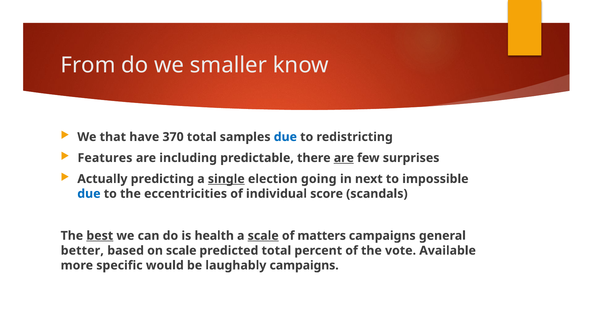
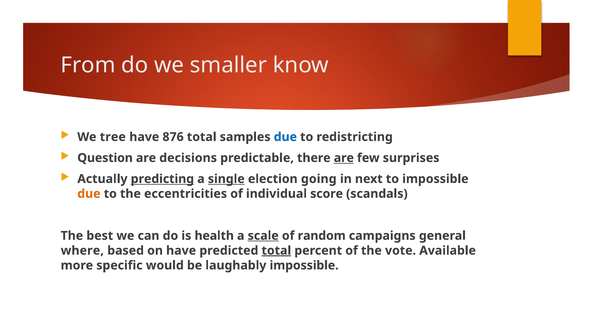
that: that -> tree (113, 137)
370: 370 -> 876 (173, 137)
Features: Features -> Question (105, 158)
including: including -> decisions (188, 158)
predicting underline: none -> present (162, 179)
due colour: blue -> orange (89, 194)
best underline: present -> none (100, 236)
matters: matters -> random (322, 236)
better: better -> where (82, 251)
on scale: scale -> have (181, 251)
total underline: none -> present (276, 251)
laughably campaigns: campaigns -> impossible (304, 266)
